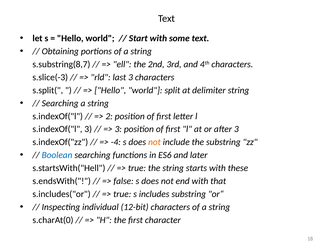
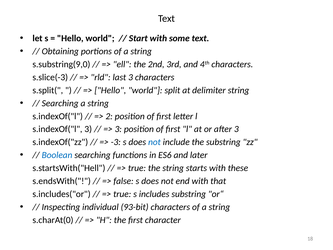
s.substring(8,7: s.substring(8,7 -> s.substring(9,0 (61, 64)
-4: -4 -> -3 (116, 142)
not colour: orange -> blue (154, 142)
12-bit: 12-bit -> 93-bit (135, 207)
